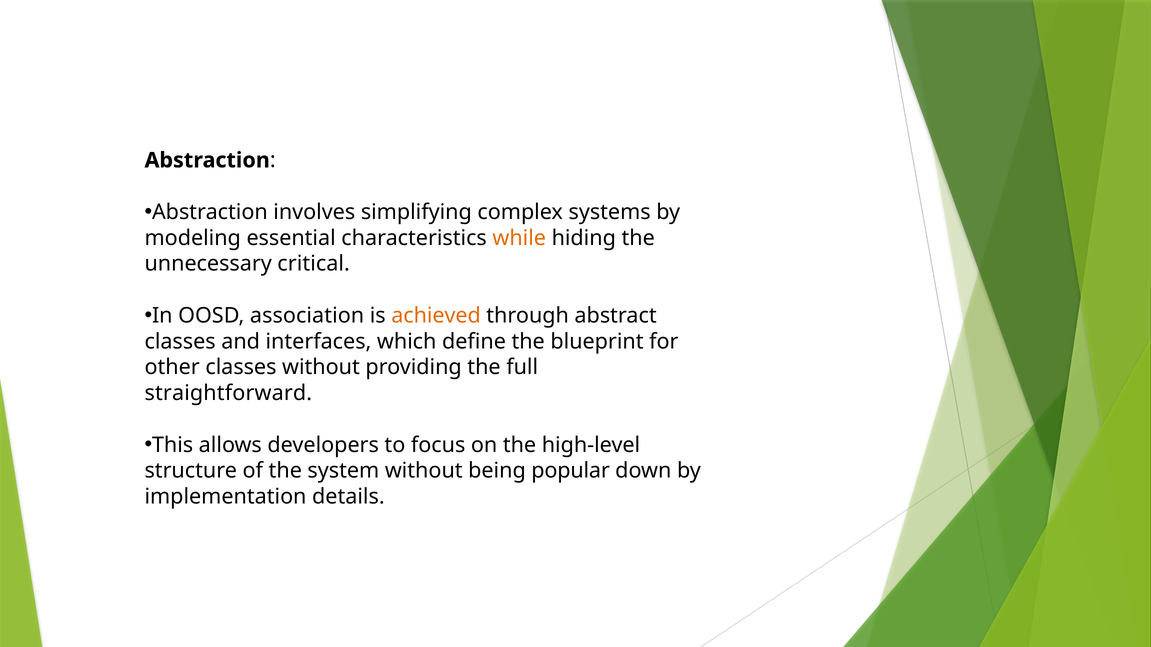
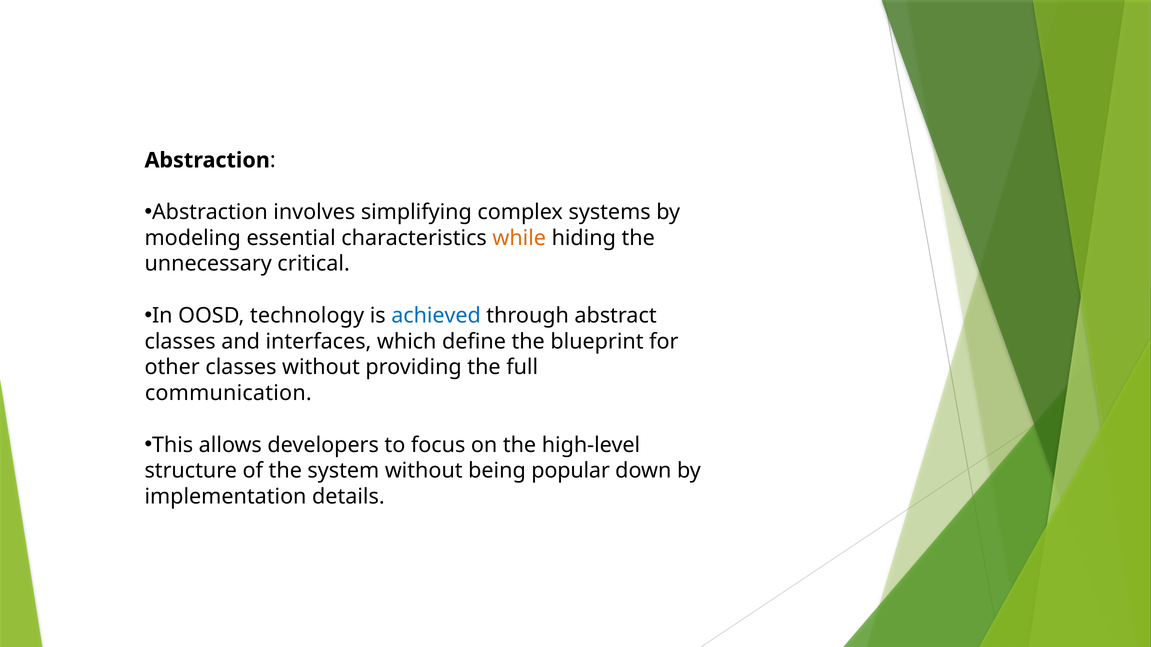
association: association -> technology (307, 316)
achieved colour: orange -> blue (436, 316)
straightforward: straightforward -> communication (228, 393)
